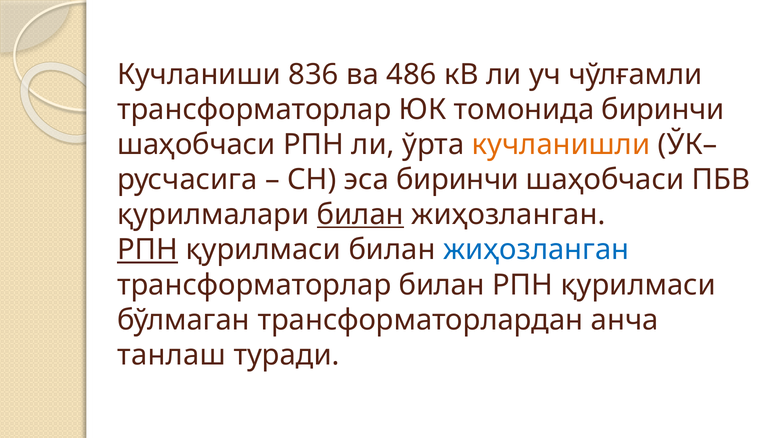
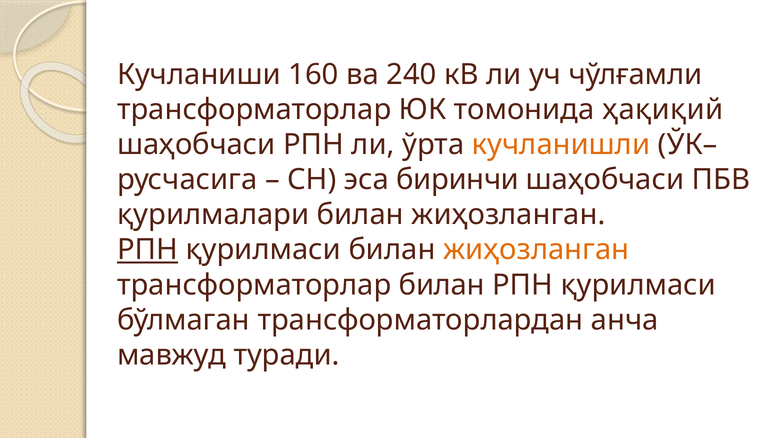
836: 836 -> 160 (314, 75)
486: 486 -> 240 (411, 75)
томонида биринчи: биринчи -> ҳақиқий (663, 110)
билан underline: present -> none (360, 215)
жиҳозланган colour: blue -> orange (536, 250)
танлаш: танлаш -> мавжуд (172, 355)
